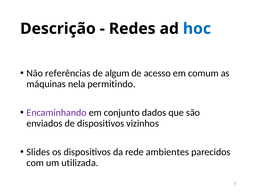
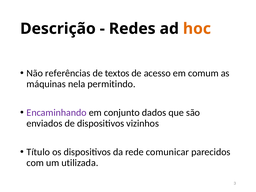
hoc colour: blue -> orange (197, 29)
algum: algum -> textos (117, 73)
Slides: Slides -> Título (38, 152)
ambientes: ambientes -> comunicar (167, 152)
